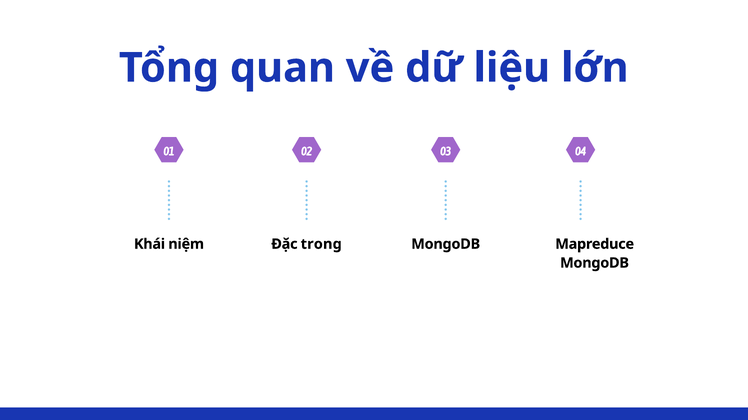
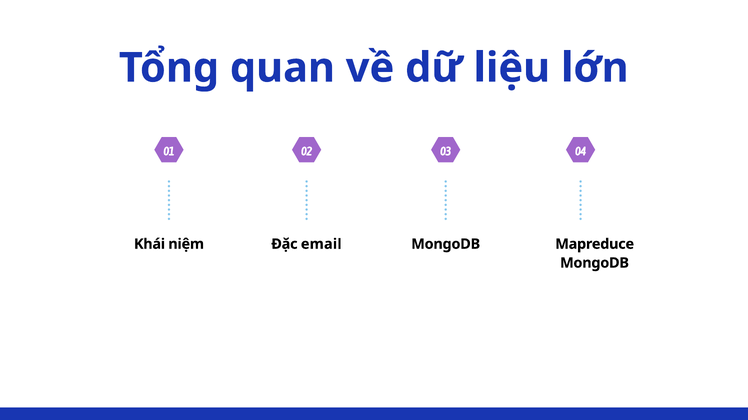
trong: trong -> email (321, 244)
